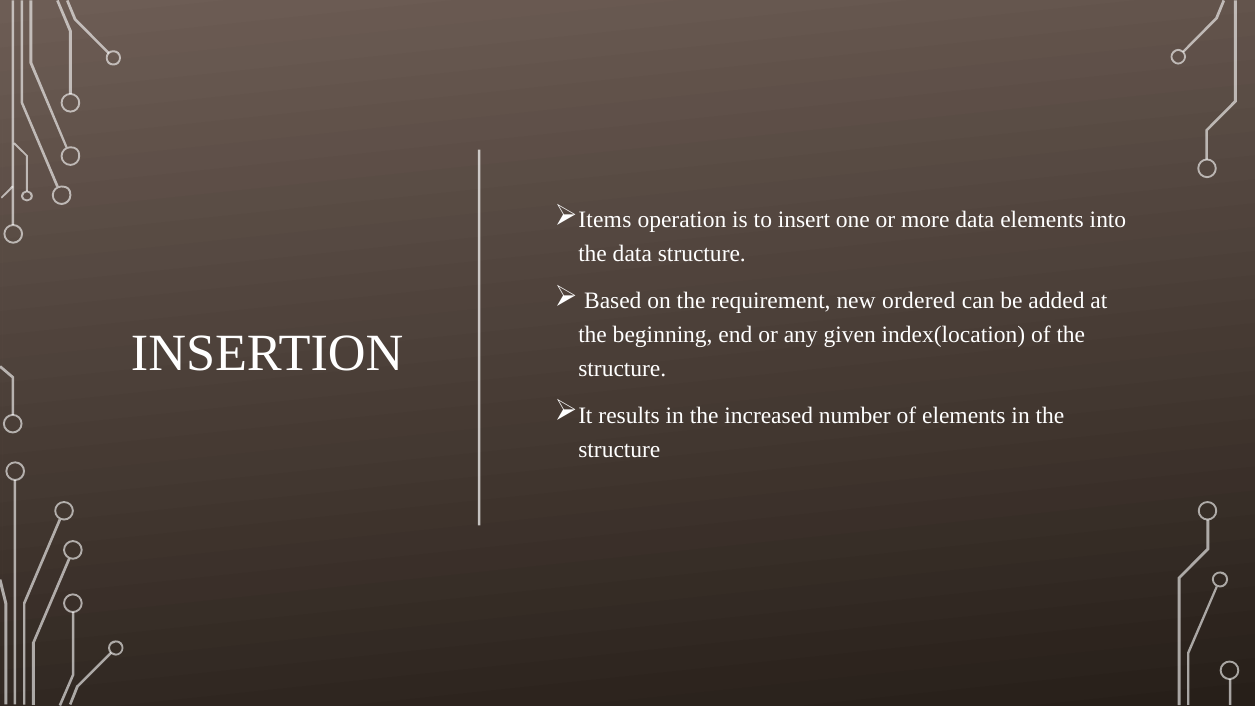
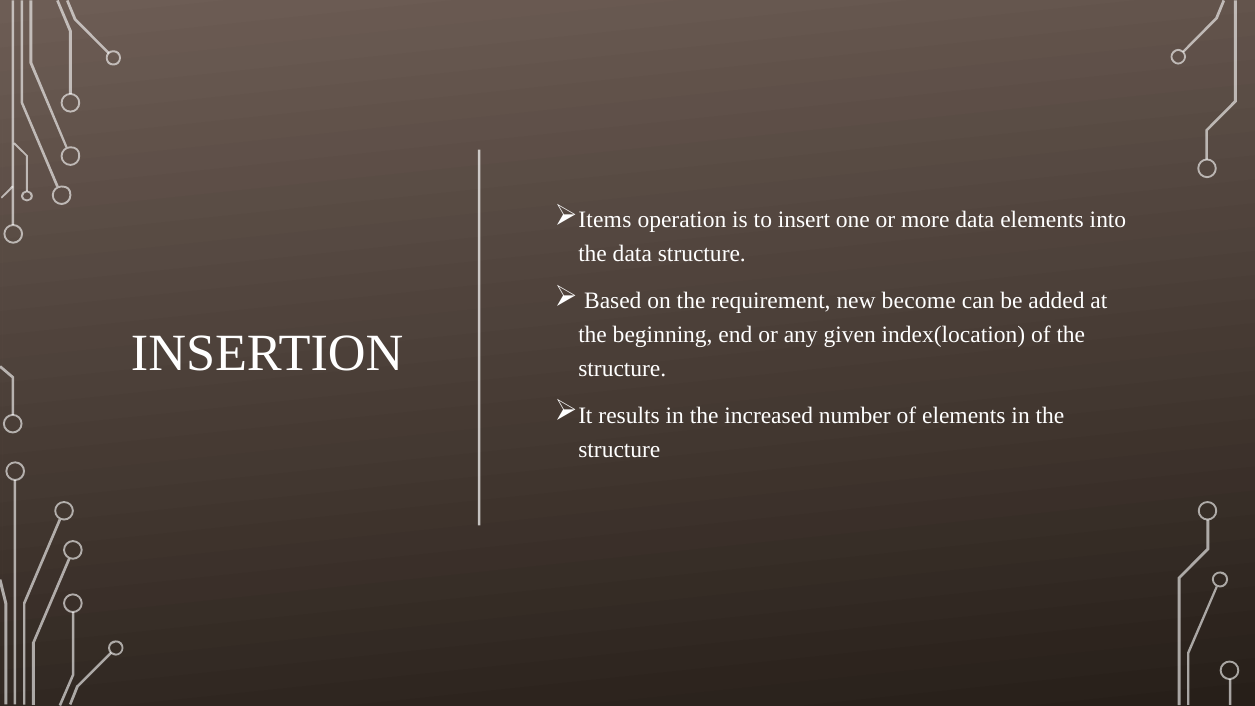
ordered: ordered -> become (919, 301)
